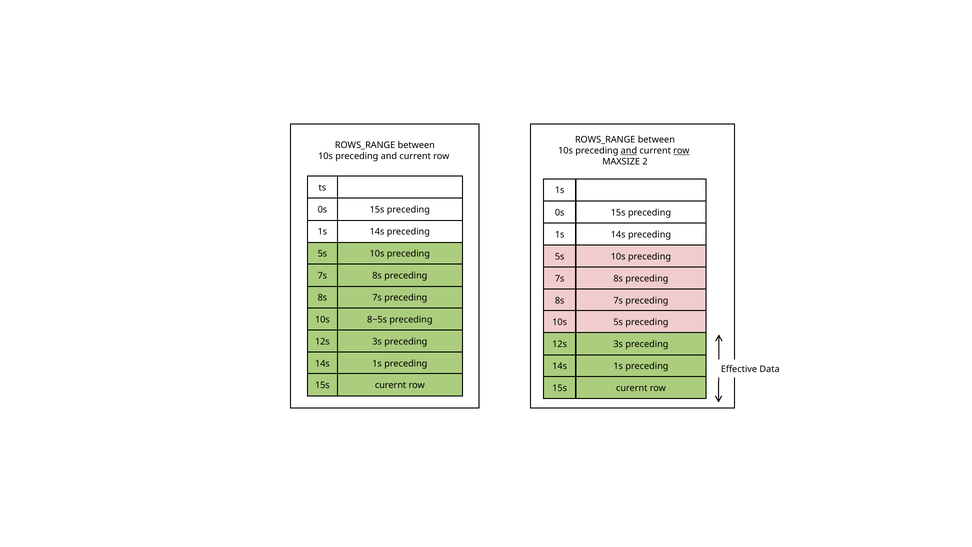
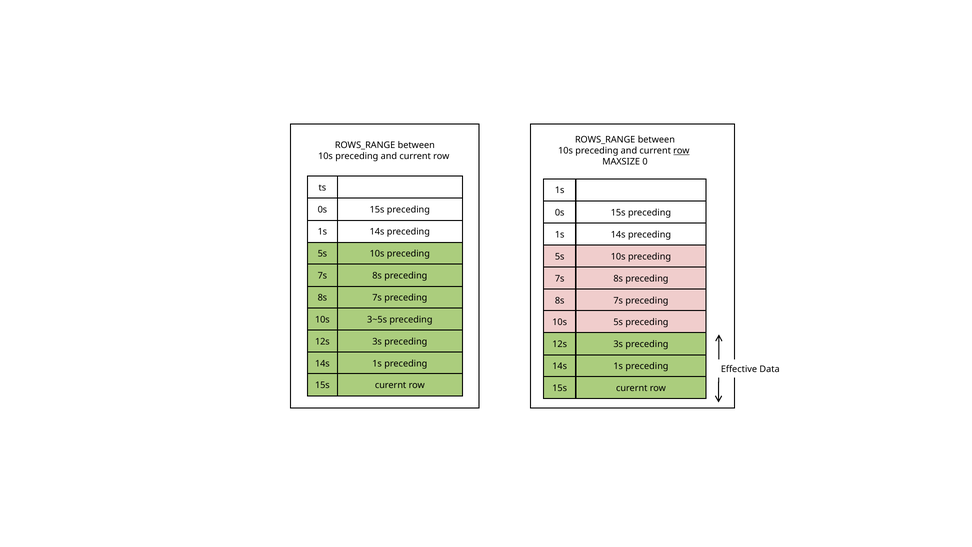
and underline: present -> none (629, 151)
2: 2 -> 0 (645, 162)
8~5s: 8~5s -> 3~5s (377, 320)
